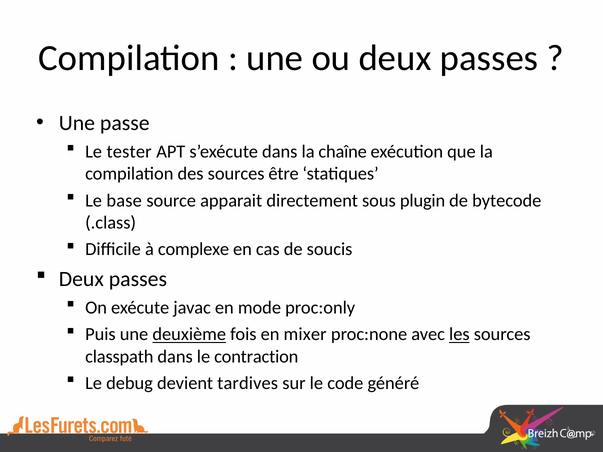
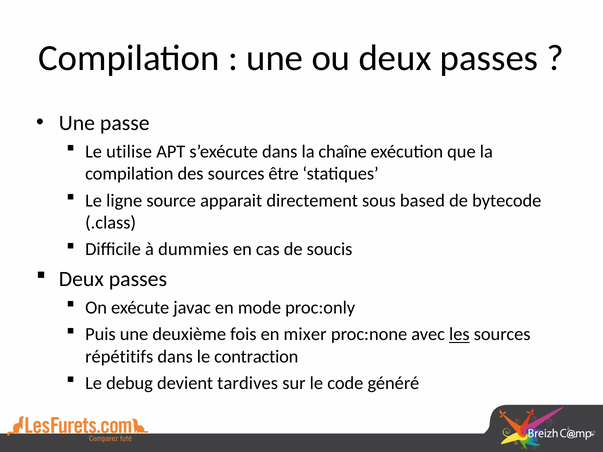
tester: tester -> utilise (129, 152)
base: base -> ligne (124, 201)
plugin: plugin -> based (422, 201)
complexe: complexe -> dummies (193, 250)
deuxième underline: present -> none (189, 335)
classpath: classpath -> répétitifs (119, 357)
